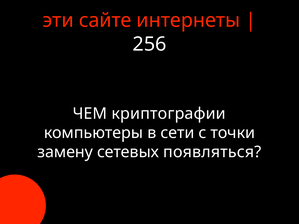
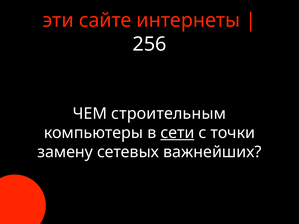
криптографии: криптографии -> строительным (169, 114)
сети underline: none -> present (177, 133)
появляться: появляться -> важнейших (212, 152)
